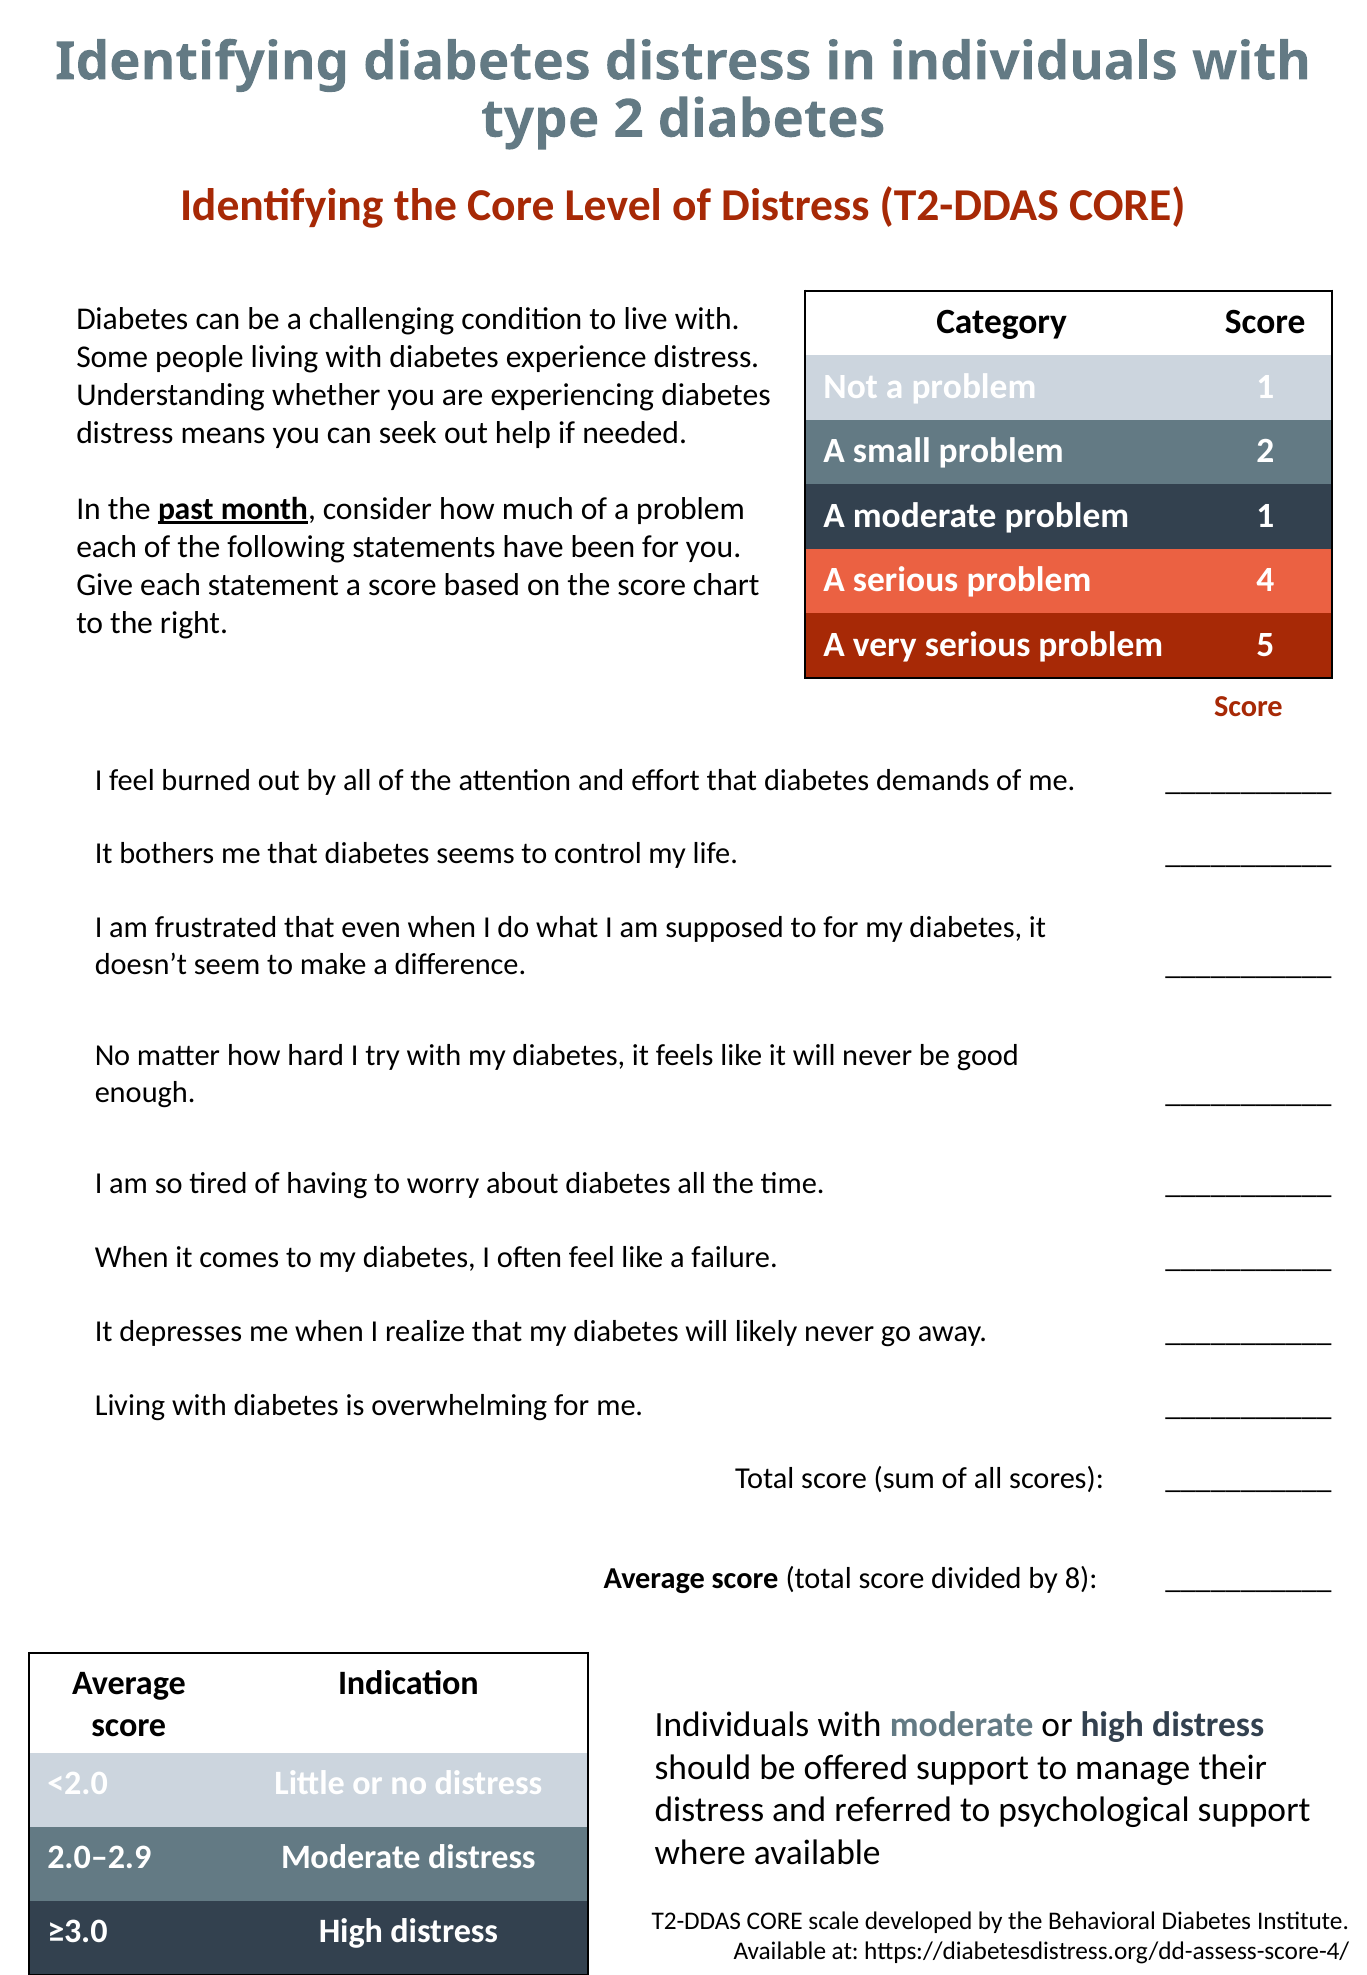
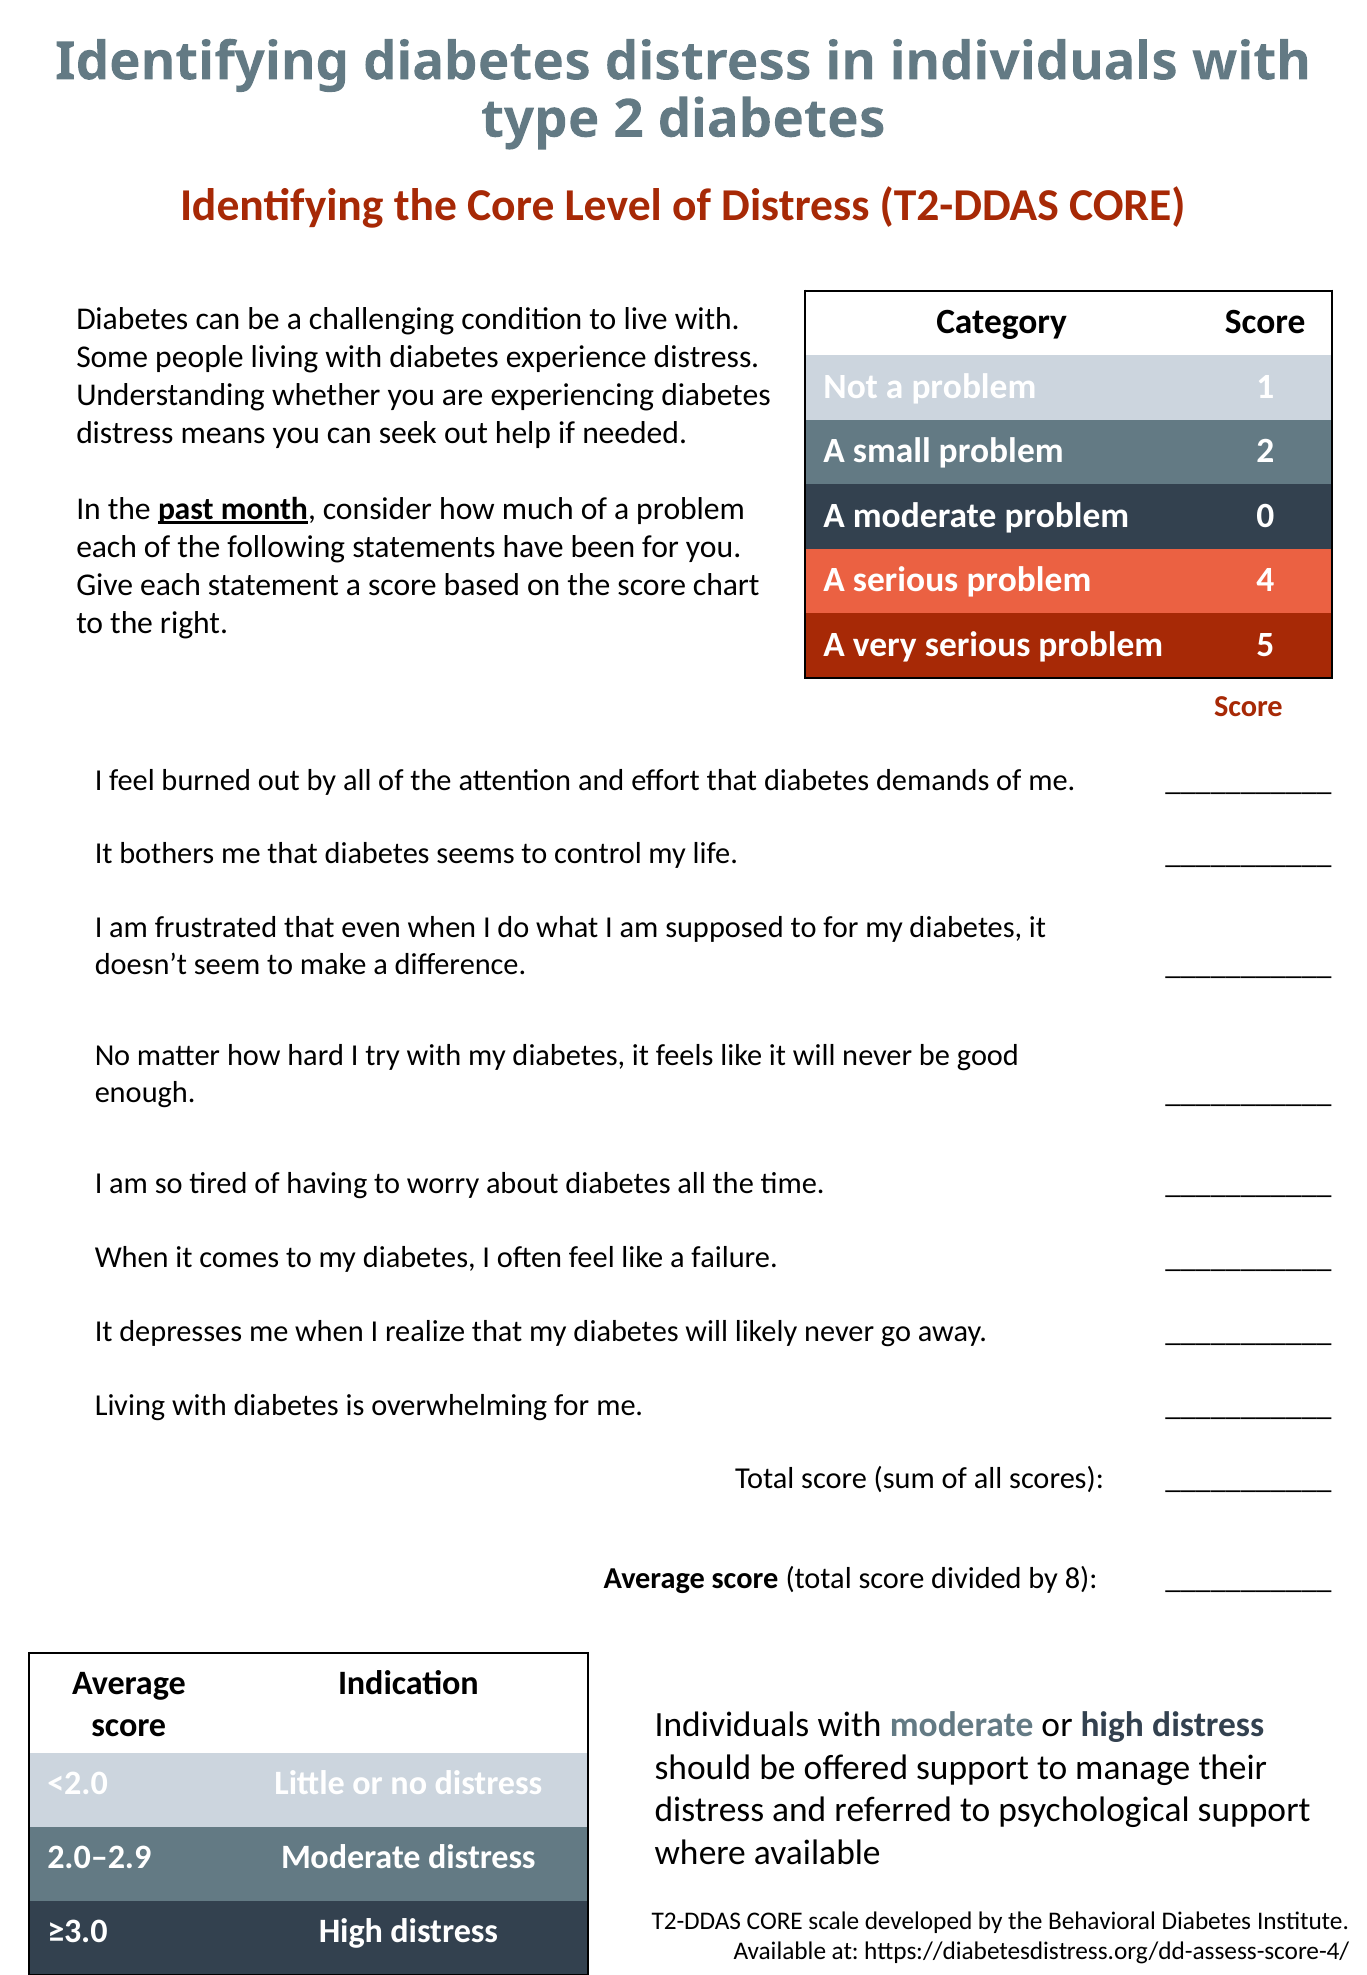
moderate problem 1: 1 -> 0 (1265, 515)
